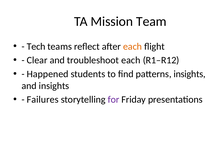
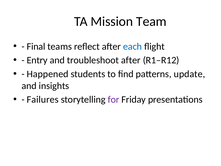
Tech: Tech -> Final (36, 46)
each colour: orange -> blue (133, 46)
Clear: Clear -> Entry (37, 60)
troubleshoot each: each -> after (131, 60)
patterns insights: insights -> update (189, 74)
